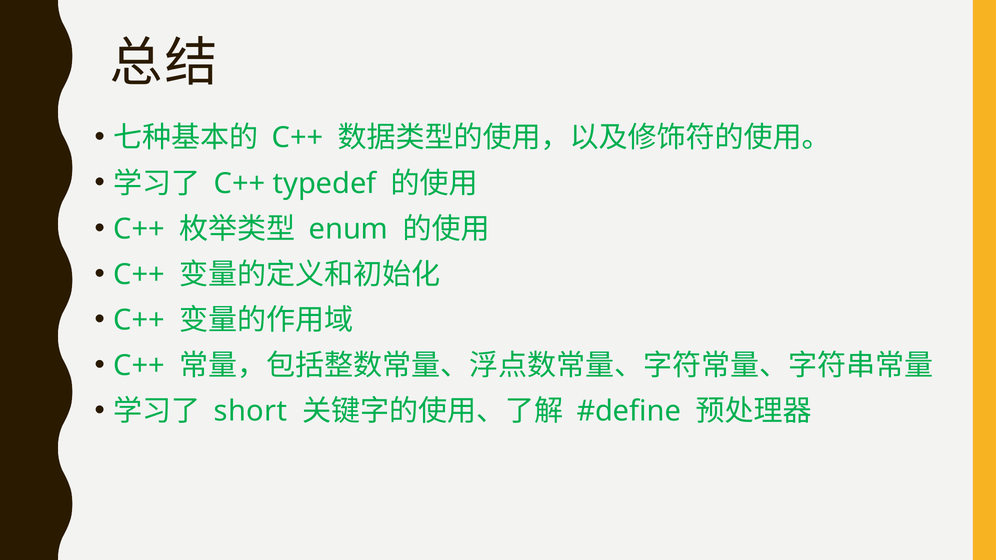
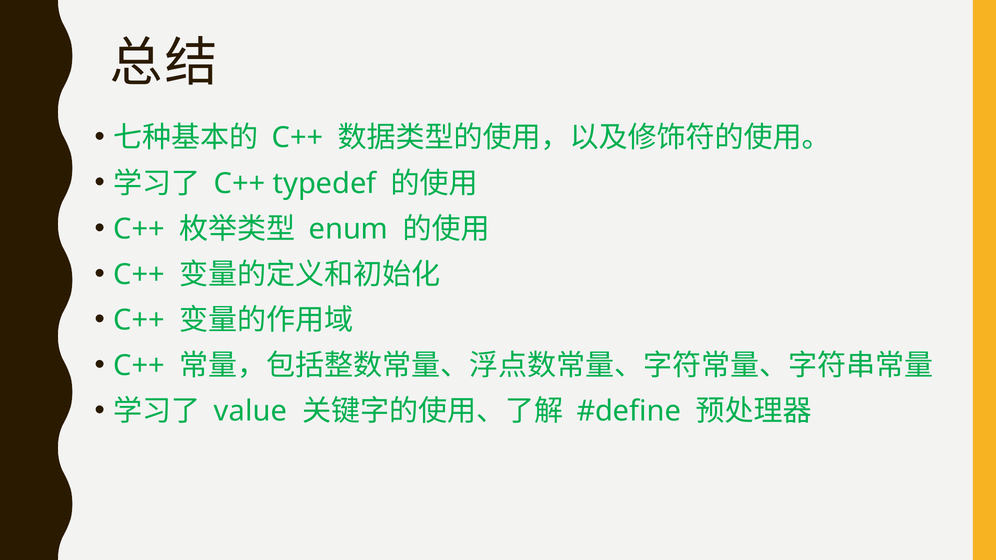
short: short -> value (251, 412)
